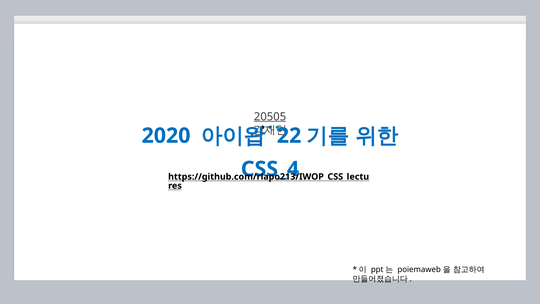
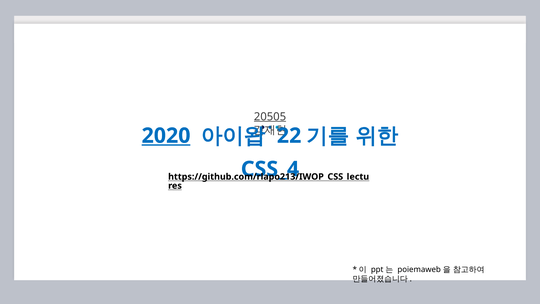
2020 underline: none -> present (166, 136)
